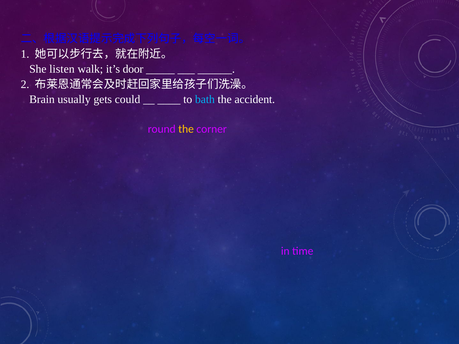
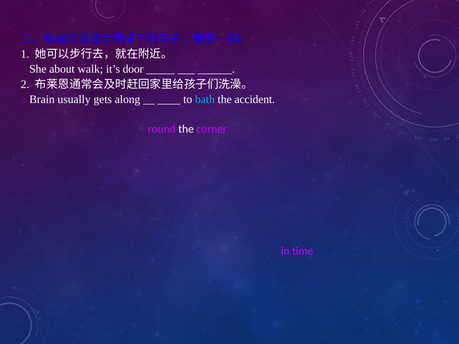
listen: listen -> about (62, 69)
could: could -> along (128, 99)
the colour: yellow -> white (186, 129)
